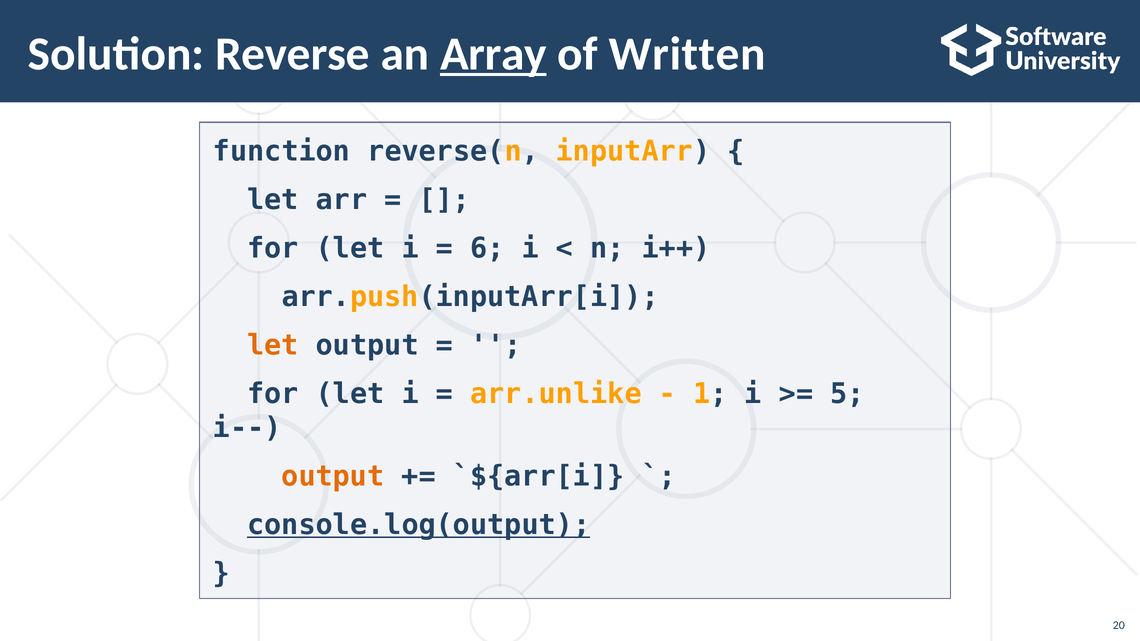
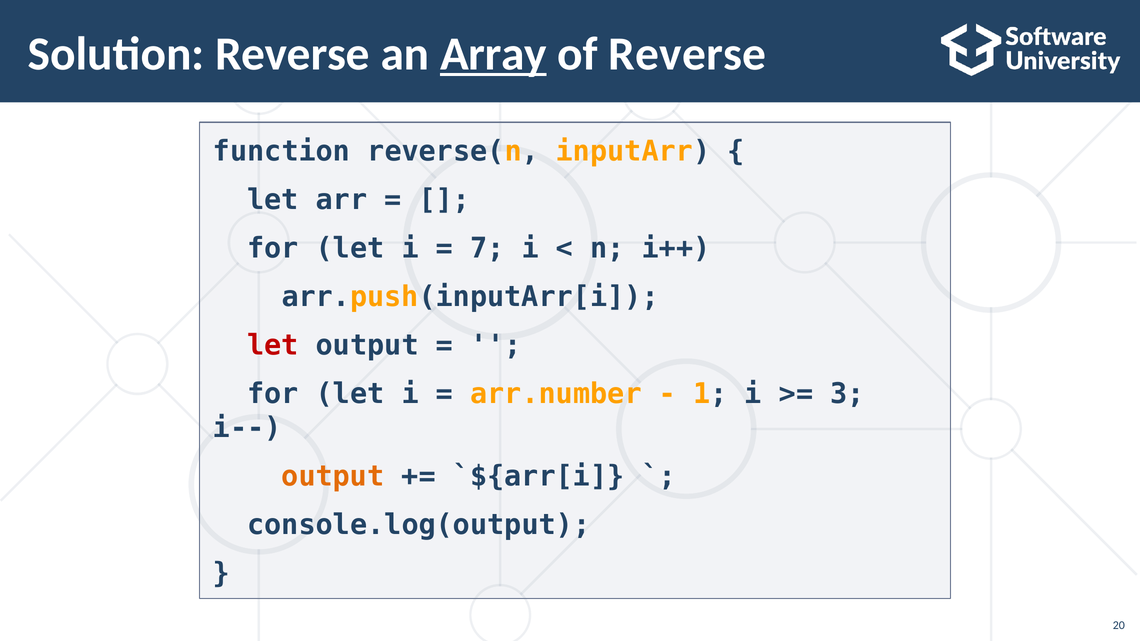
of Written: Written -> Reverse (687, 54)
6: 6 -> 7 (487, 249)
let colour: orange -> red (273, 345)
arr.unlike: arr.unlike -> arr.number (556, 394)
5: 5 -> 3 (847, 394)
console.log(output underline: present -> none (419, 525)
